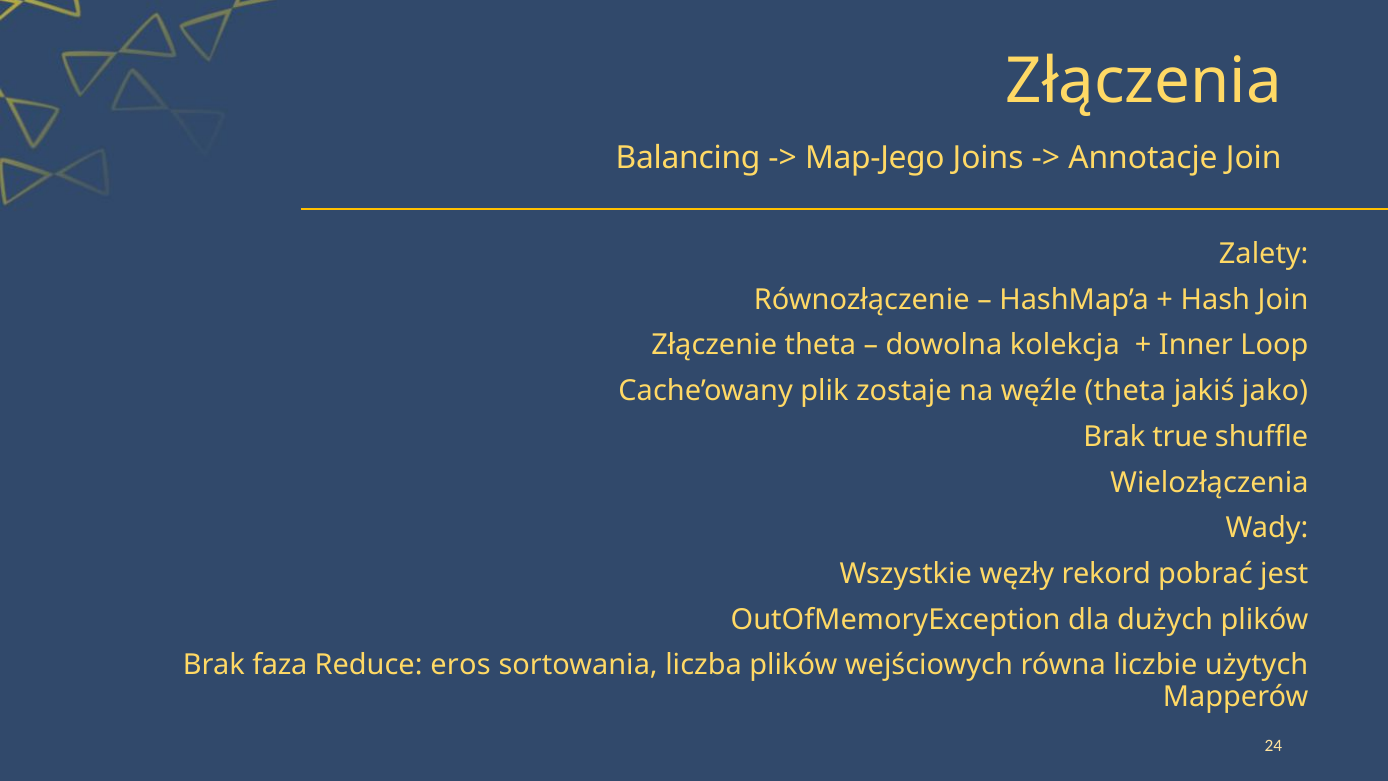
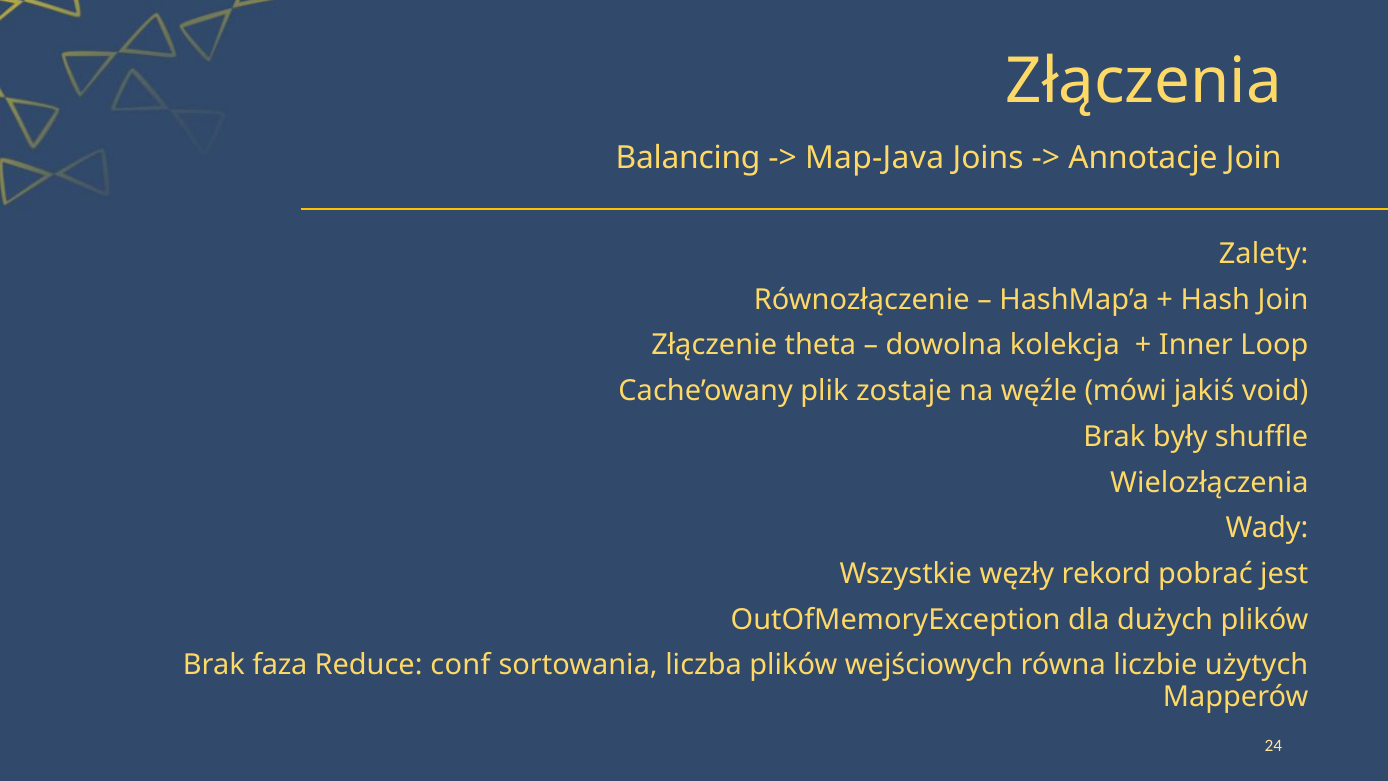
Map-Jego: Map-Jego -> Map-Java (875, 158)
węźle theta: theta -> mówi (1126, 391)
jako: jako -> void (1275, 391)
true: true -> były (1180, 437)
eros: eros -> conf (461, 665)
